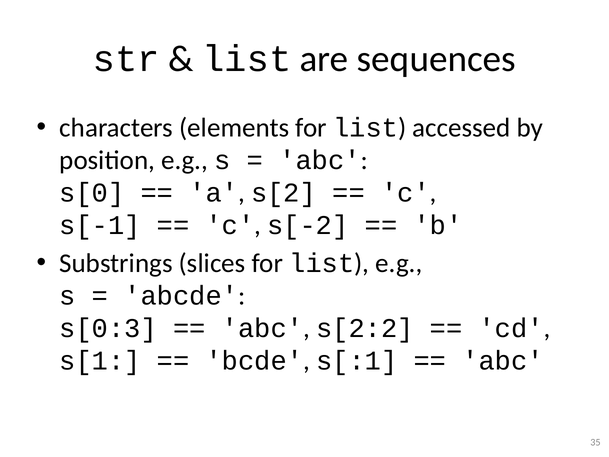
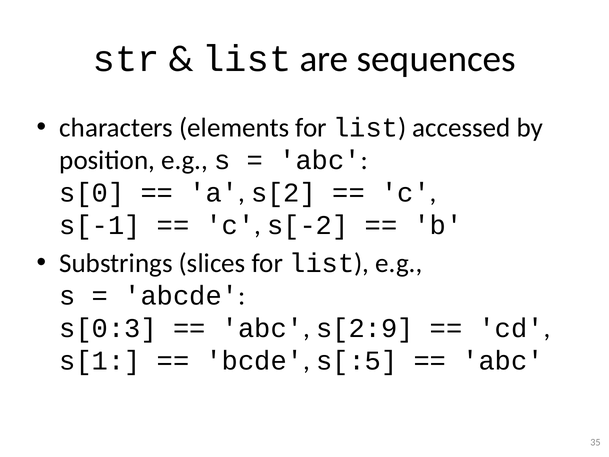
s[2:2: s[2:2 -> s[2:9 (365, 328)
s[:1: s[:1 -> s[:5 (357, 361)
